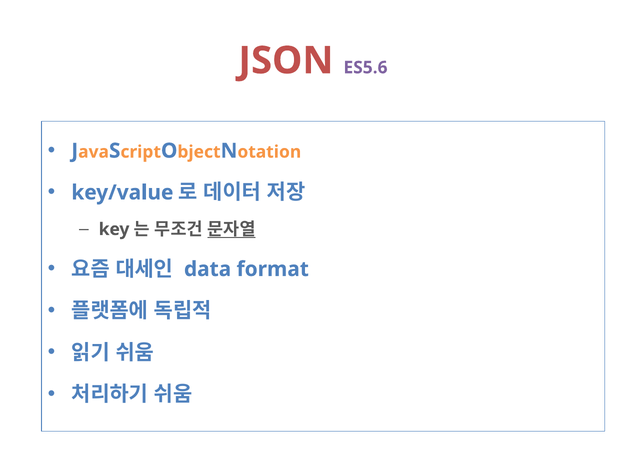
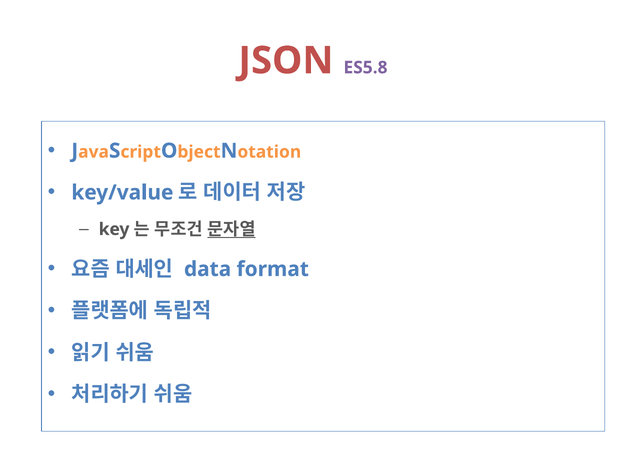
ES5.6: ES5.6 -> ES5.8 (365, 67)
